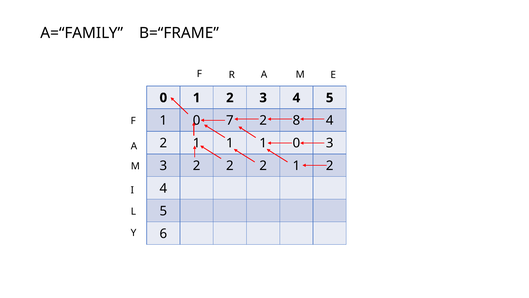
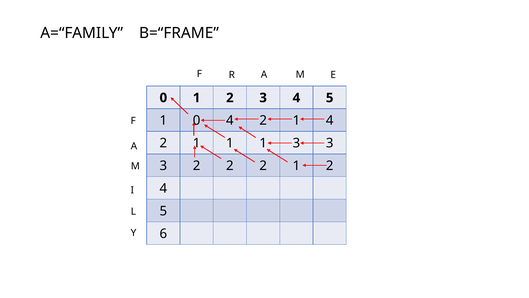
0 7: 7 -> 4 (230, 120)
8: 8 -> 1 (296, 120)
1 1 0: 0 -> 3 (296, 143)
